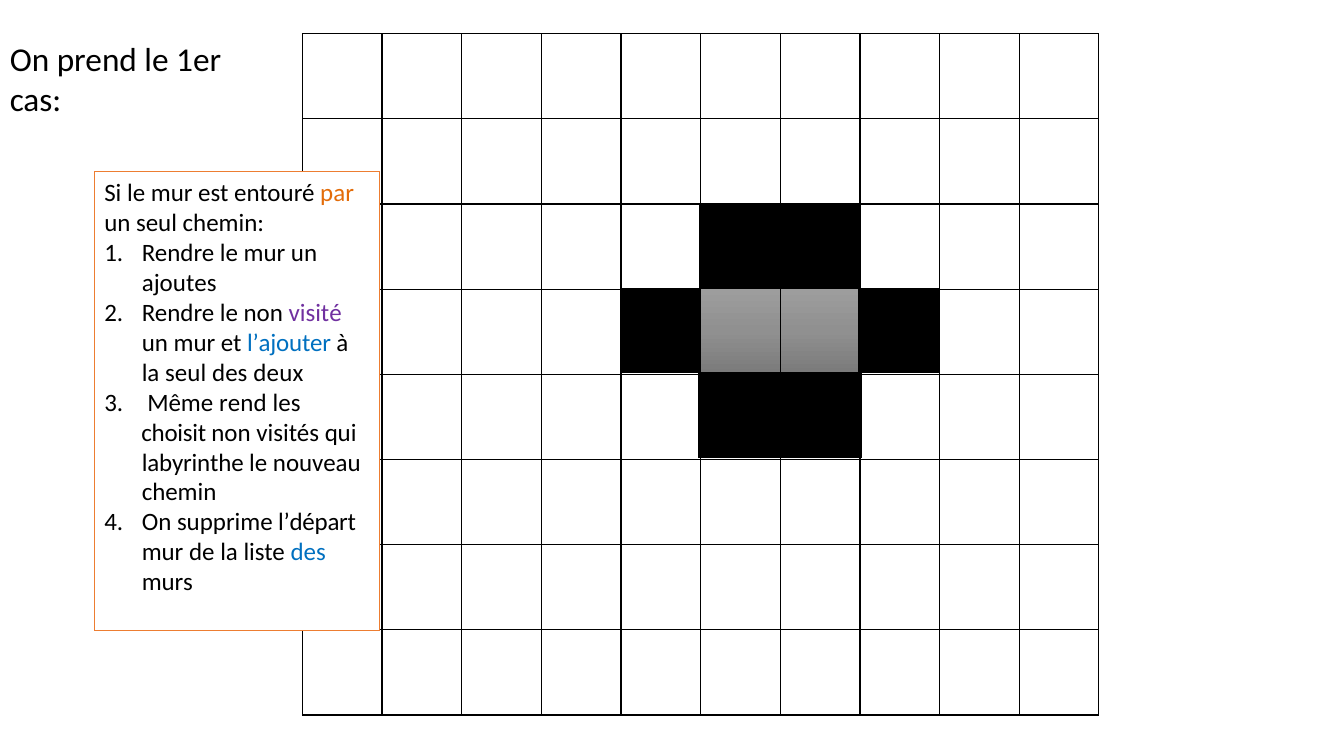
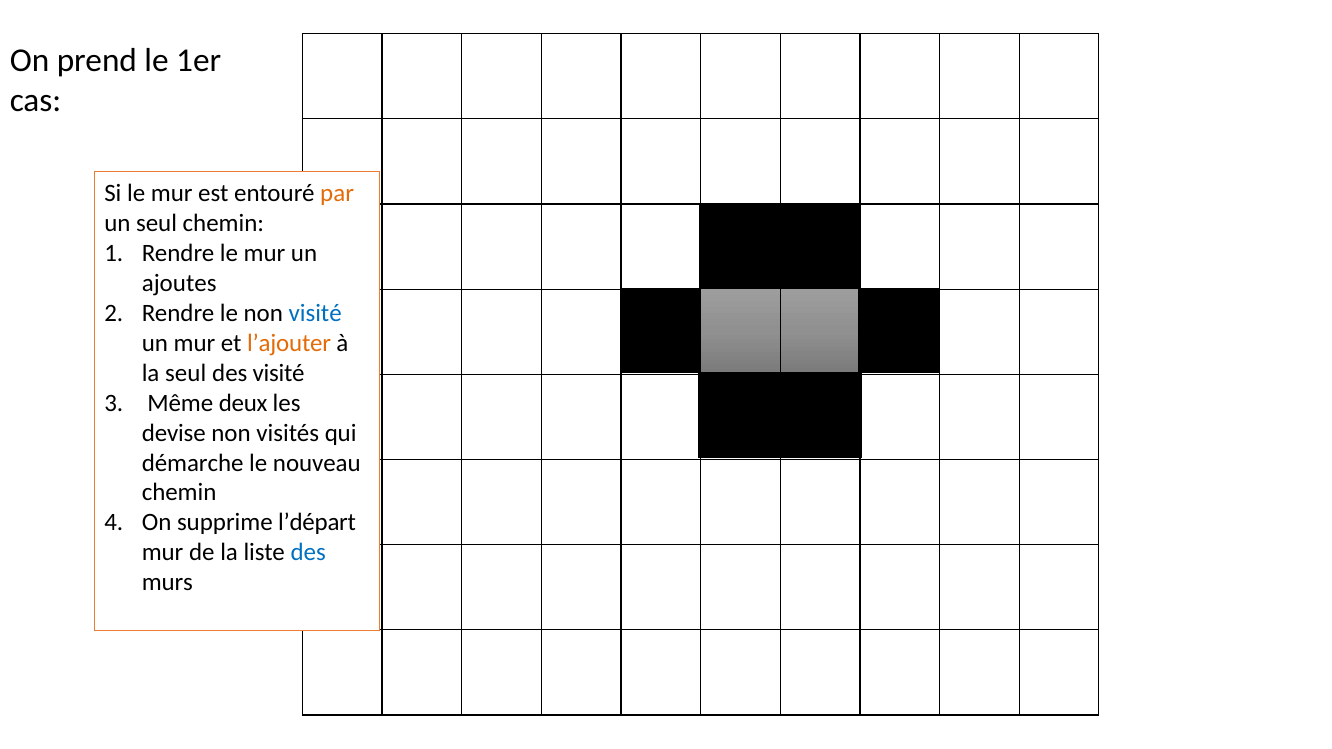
visité colour: purple -> blue (315, 313)
l’ajouter colour: blue -> orange (289, 343)
des deux: deux -> visité (279, 373)
rend: rend -> deux (243, 403)
choisit: choisit -> devise (174, 433)
labyrinthe: labyrinthe -> démarche (193, 463)
